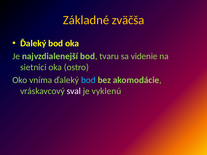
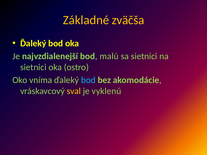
tvaru: tvaru -> malú (109, 56)
sa videnie: videnie -> sietnici (144, 56)
sval colour: white -> yellow (74, 91)
